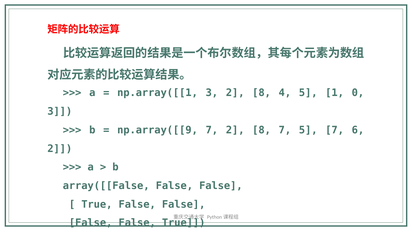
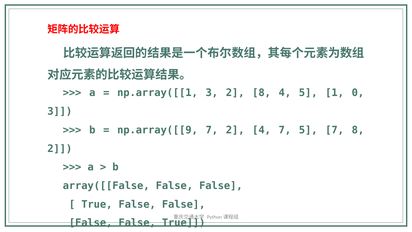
7 2 8: 8 -> 4 (262, 130)
7 6: 6 -> 8 (358, 130)
